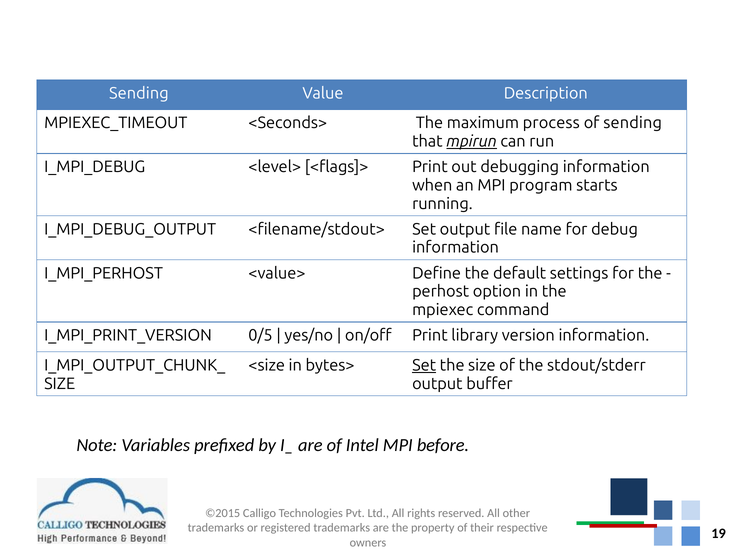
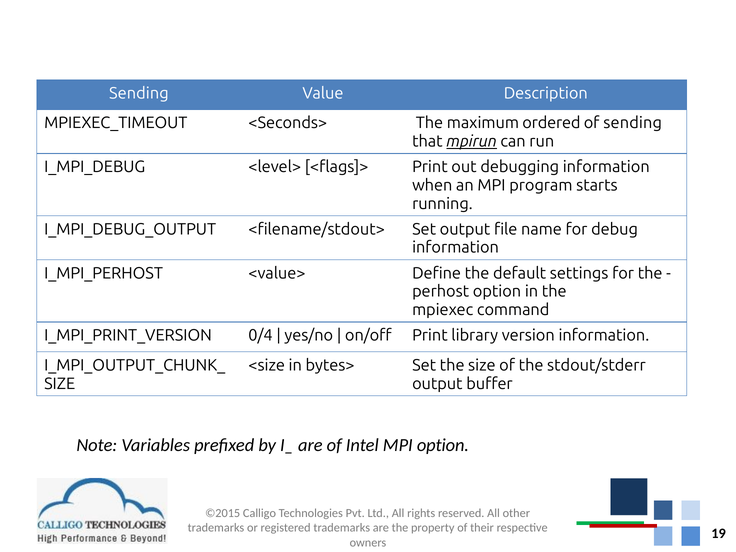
process: process -> ordered (551, 123)
0/5: 0/5 -> 0/4 (261, 335)
Set underline: present -> none (424, 365)
MPI before: before -> option (443, 445)
